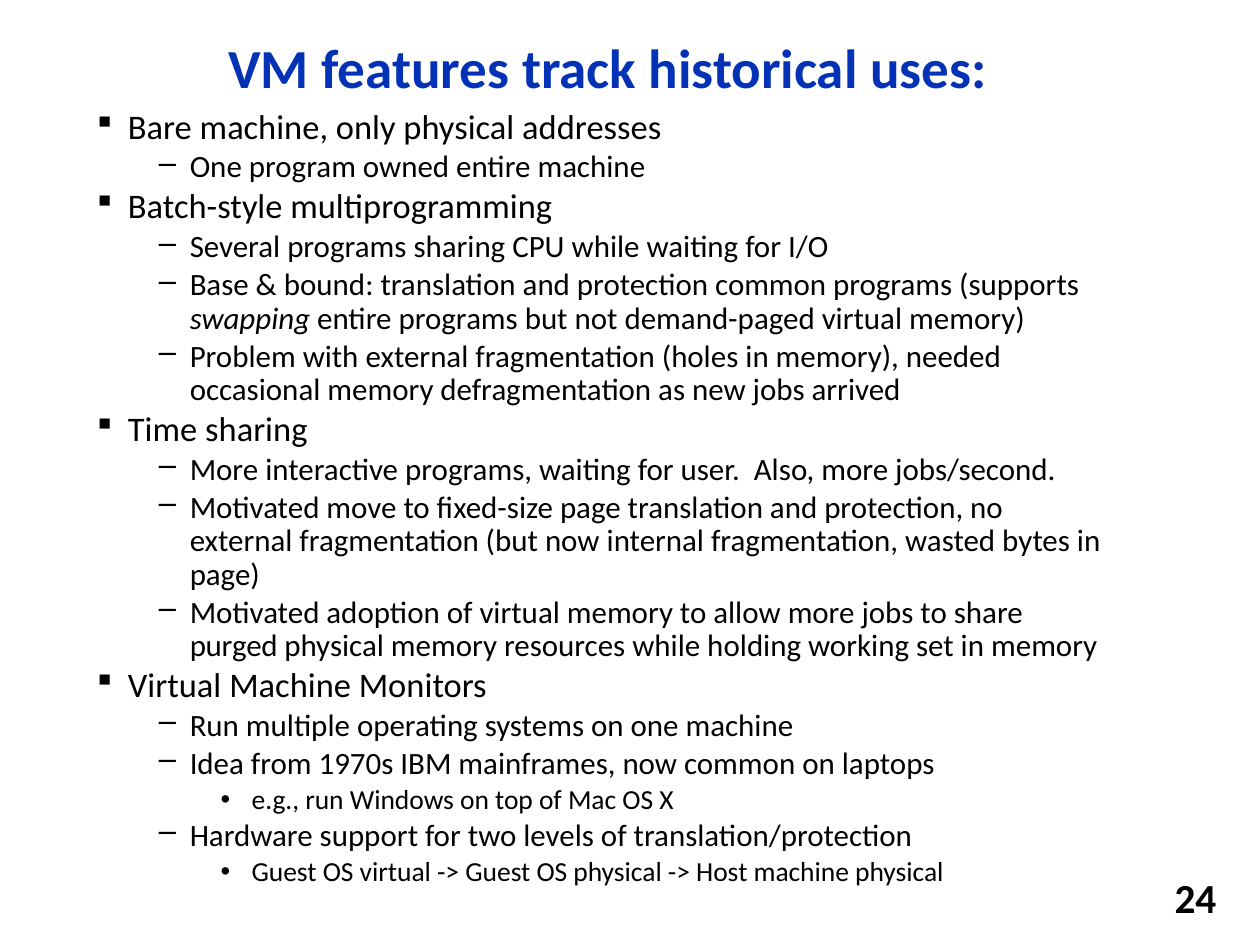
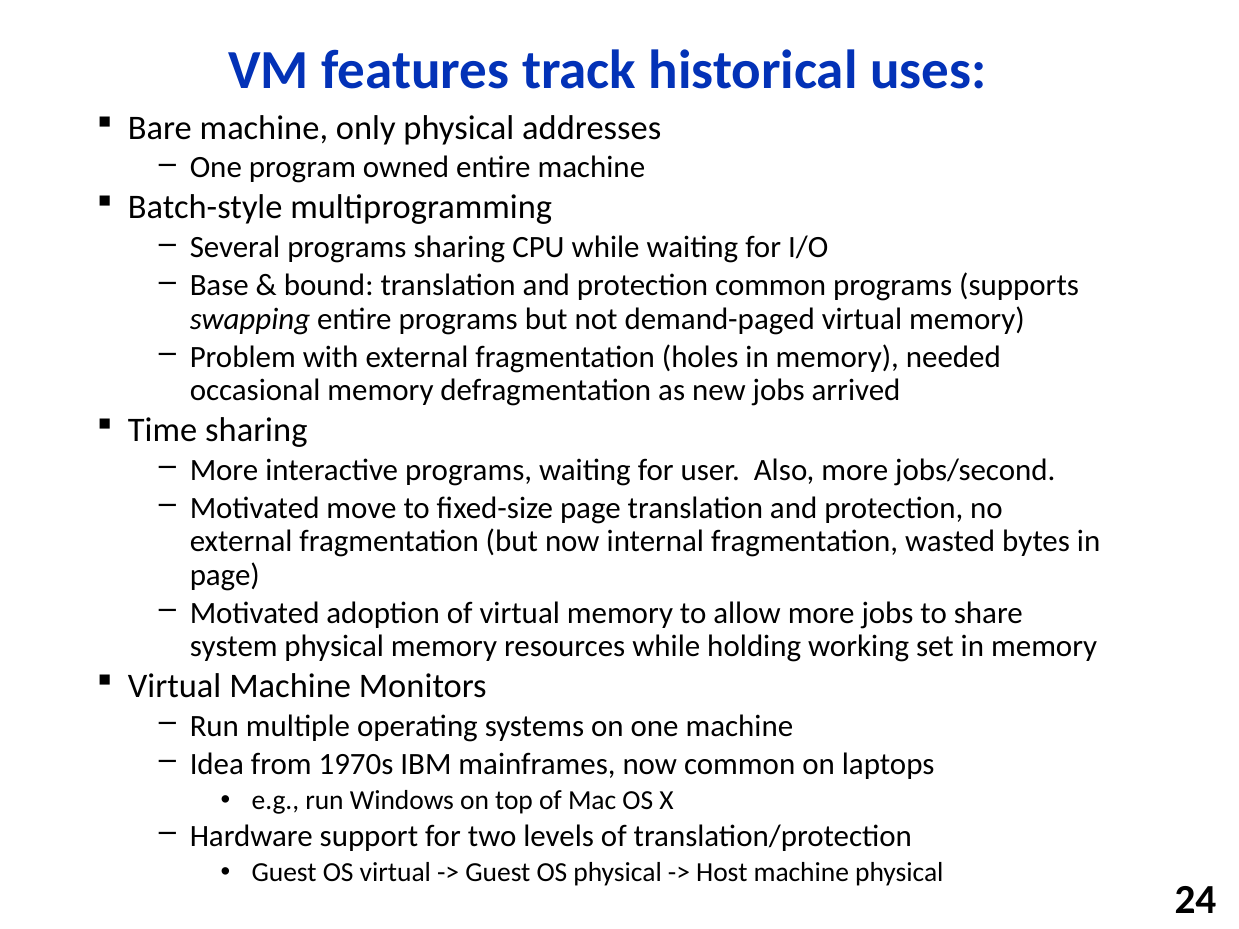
purged: purged -> system (234, 646)
